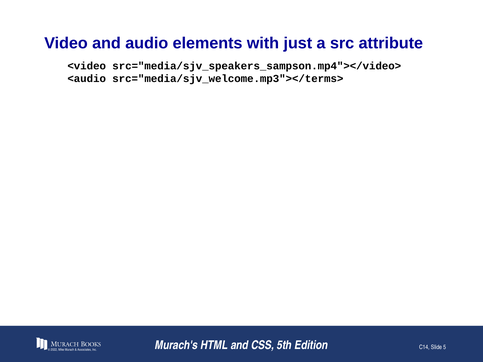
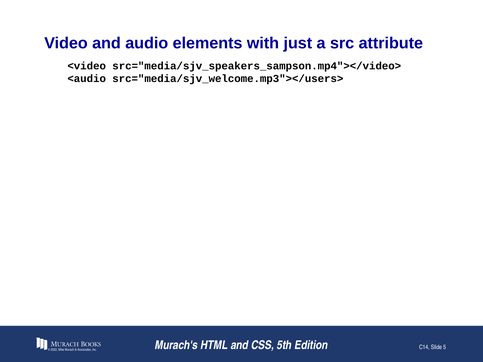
src="media/sjv_welcome.mp3"></terms>: src="media/sjv_welcome.mp3"></terms> -> src="media/sjv_welcome.mp3"></users> (228, 79)
